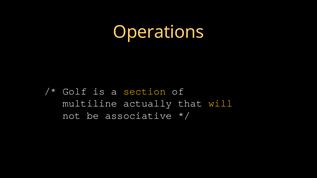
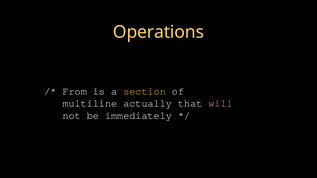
Golf: Golf -> From (75, 91)
will colour: yellow -> pink (221, 103)
associative: associative -> immediately (139, 116)
